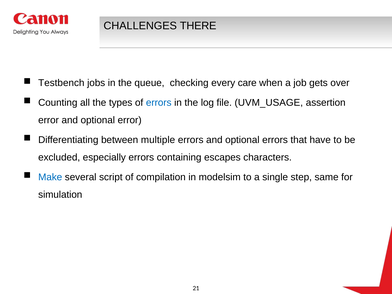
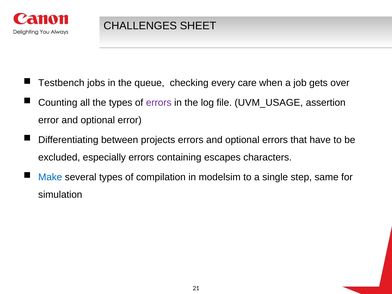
THERE: THERE -> SHEET (198, 26)
errors colour: blue -> purple (159, 103)
multiple: multiple -> projects (158, 140)
several script: script -> types (111, 177)
